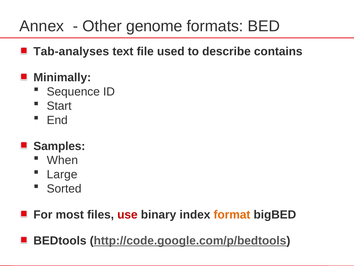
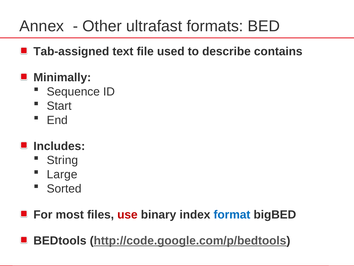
genome: genome -> ultrafast (154, 26)
Tab-analyses: Tab-analyses -> Tab-assigned (71, 51)
Samples: Samples -> Includes (59, 146)
When: When -> String (62, 160)
format colour: orange -> blue (232, 214)
